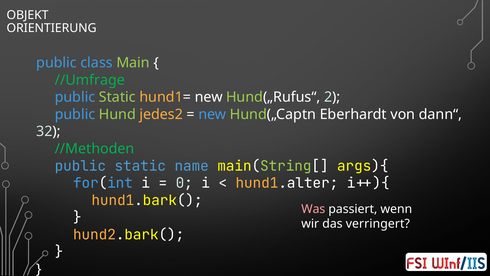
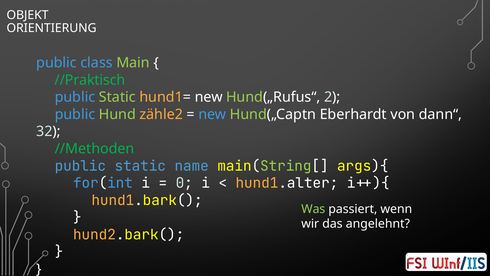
//Umfrage: //Umfrage -> //Praktisch (90, 80)
jedes2: jedes2 -> zähle2 (161, 114)
Was colour: pink -> light green (313, 209)
verringert: verringert -> angelehnt (378, 224)
